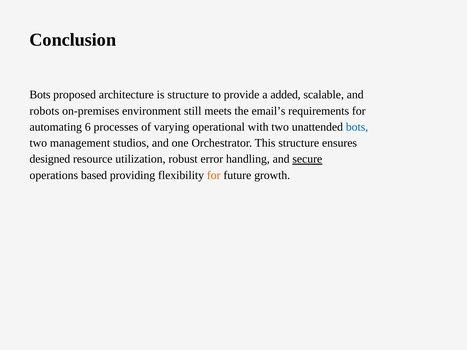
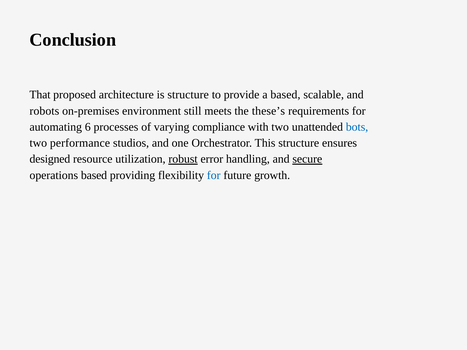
Bots: Bots -> That (40, 95)
a added: added -> based (285, 95)
email’s: email’s -> these’s (268, 111)
operational: operational -> compliance (219, 127)
management: management -> performance (80, 143)
robust underline: none -> present (183, 159)
for colour: orange -> blue (214, 175)
